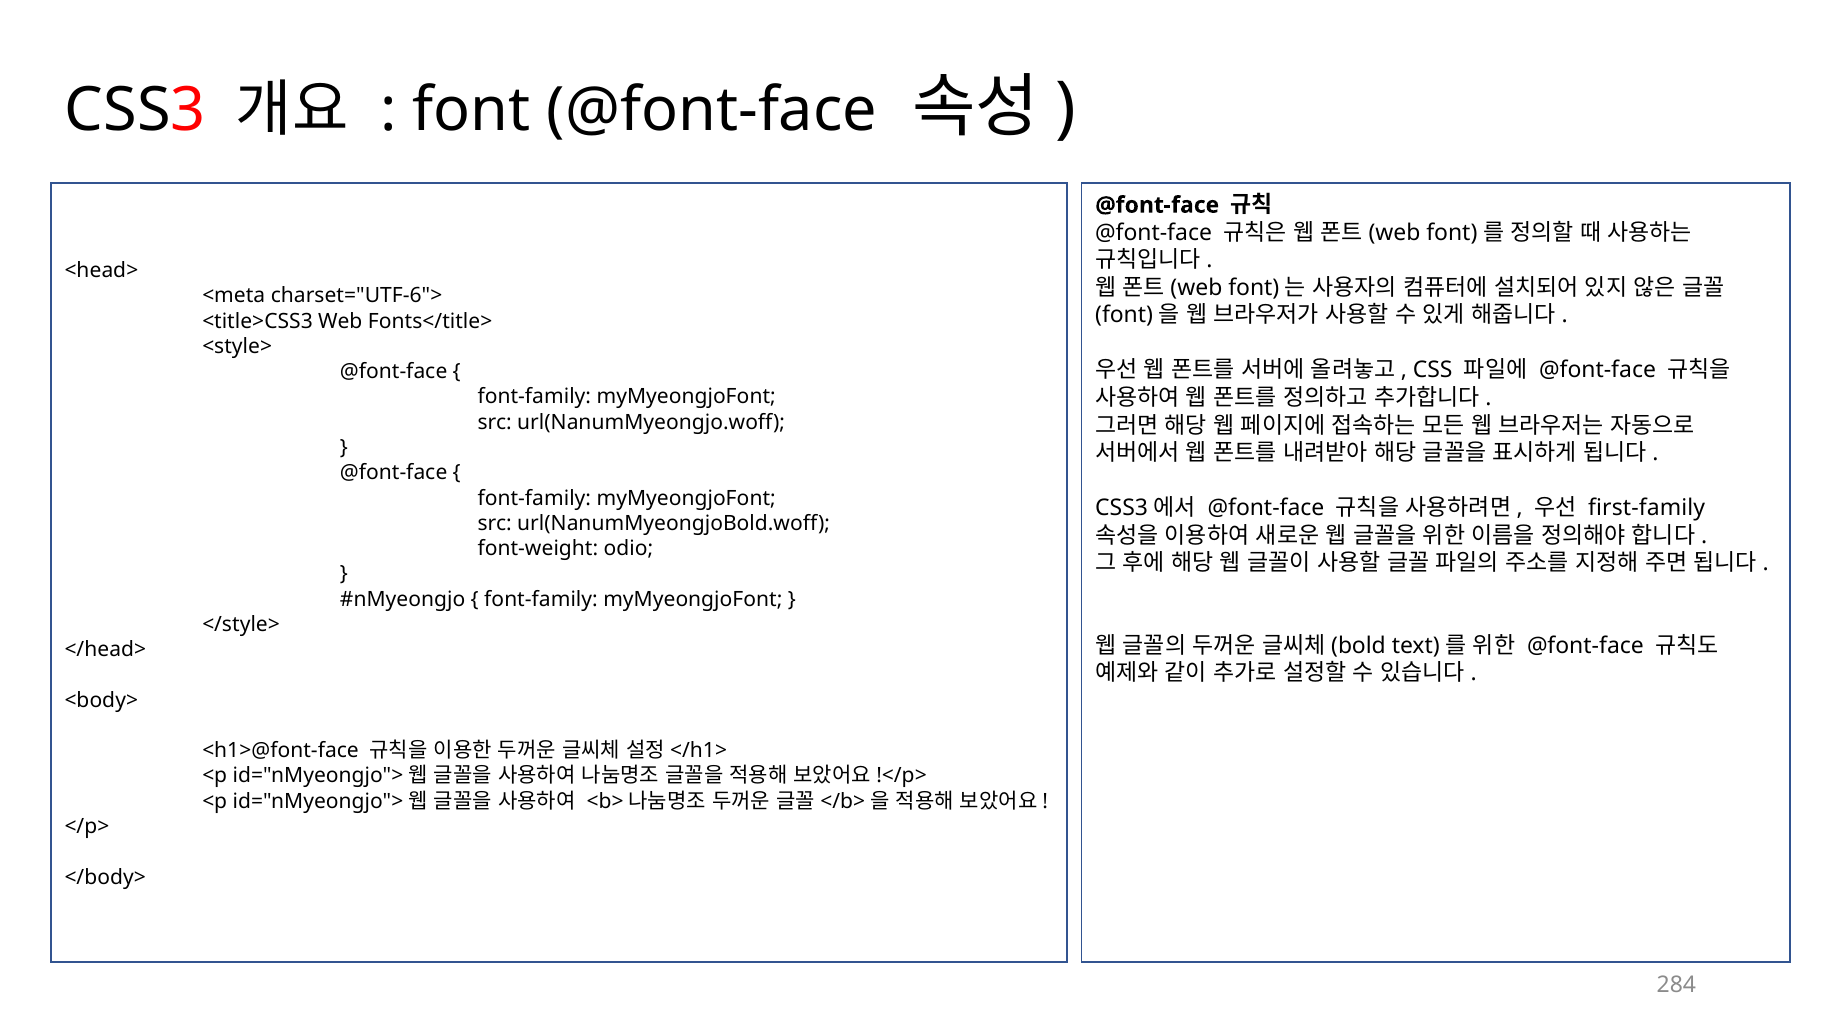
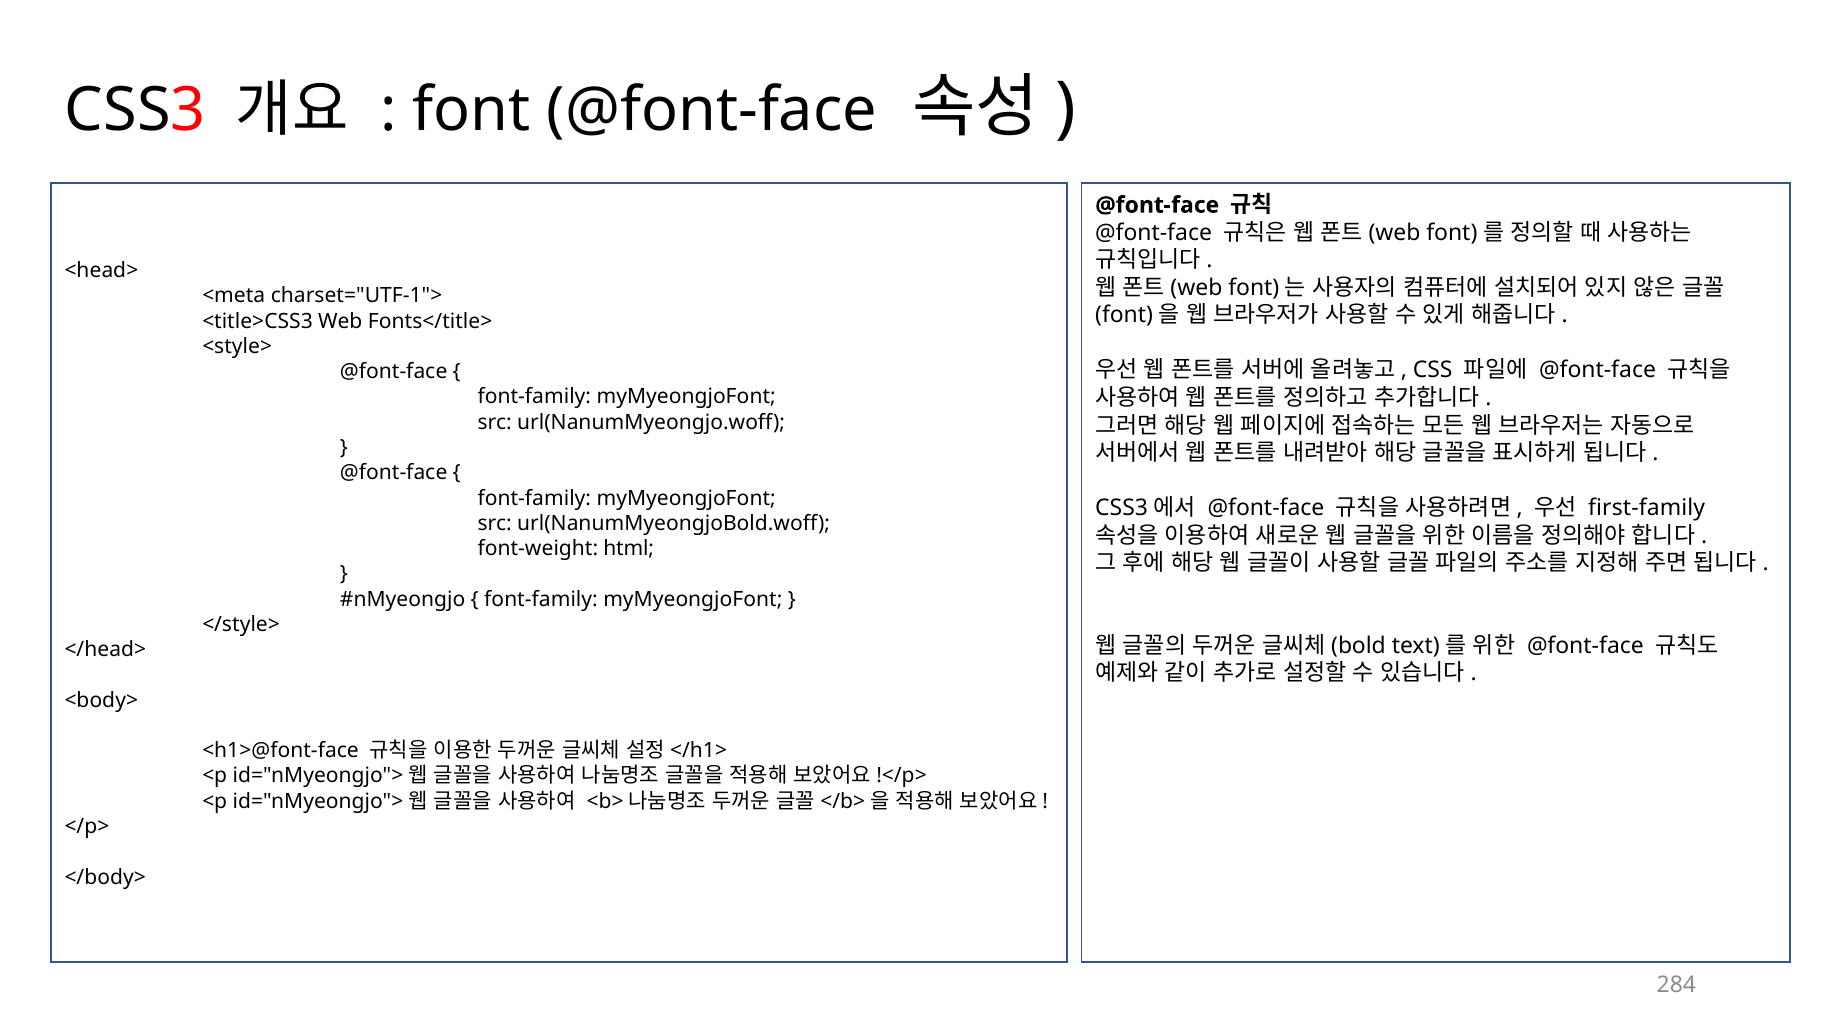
charset="UTF-6">: charset="UTF-6"> -> charset="UTF-1"> (357, 296)
odio: odio -> html (629, 548)
